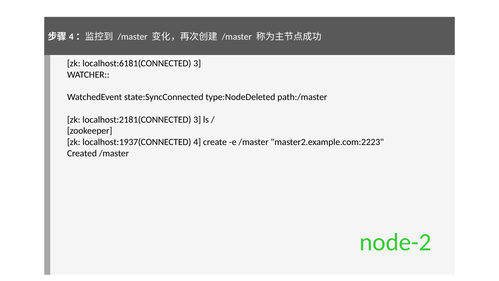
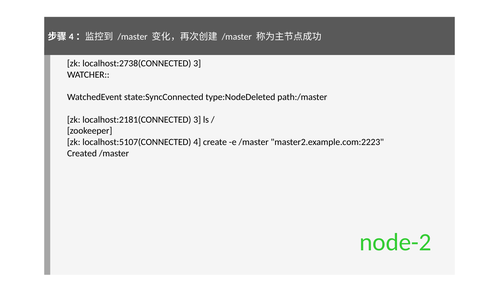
localhost:6181(CONNECTED: localhost:6181(CONNECTED -> localhost:2738(CONNECTED (137, 63)
localhost:1937(CONNECTED: localhost:1937(CONNECTED -> localhost:5107(CONNECTED (137, 142)
